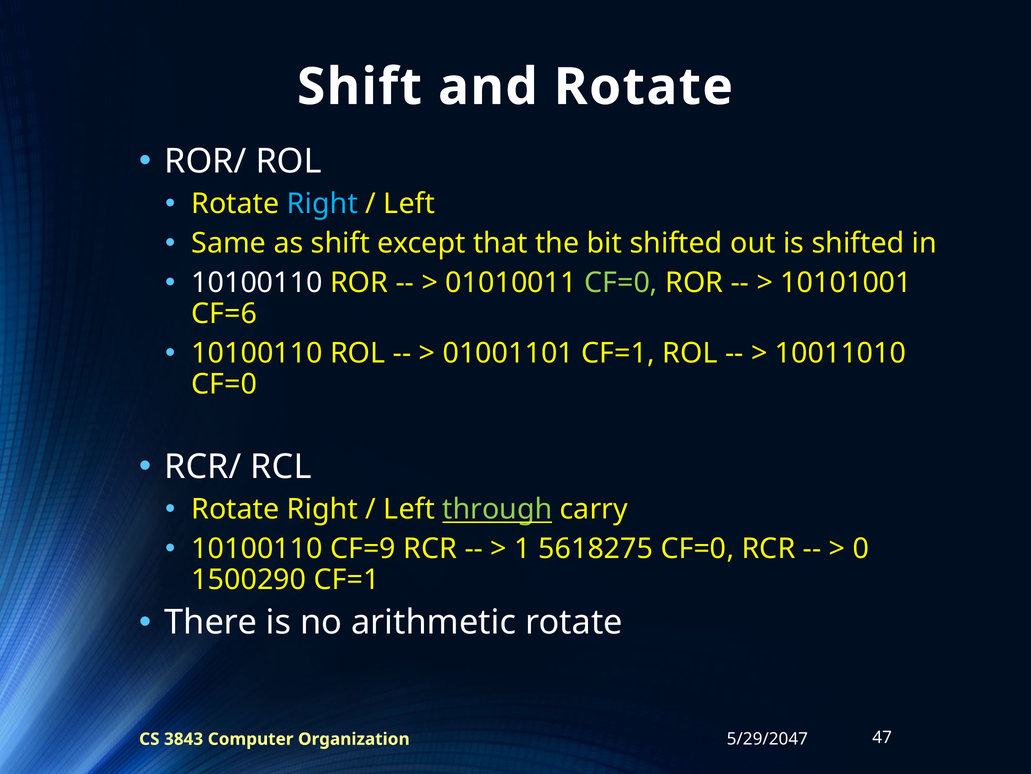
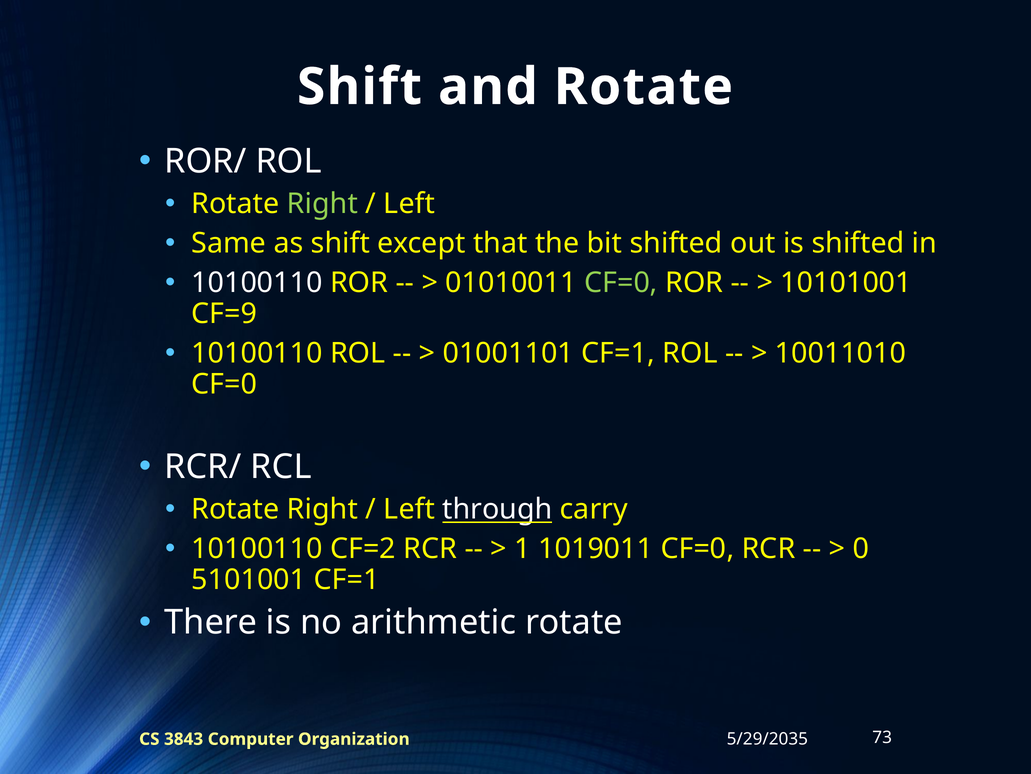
Right colour: light blue -> light green (322, 204)
CF=6: CF=6 -> CF=9 (224, 314)
through colour: light green -> white (497, 509)
CF=9: CF=9 -> CF=2 (363, 548)
5618275: 5618275 -> 1019011 (596, 548)
1500290: 1500290 -> 5101001 (249, 579)
5/29/2047: 5/29/2047 -> 5/29/2035 (767, 738)
47: 47 -> 73 (882, 737)
